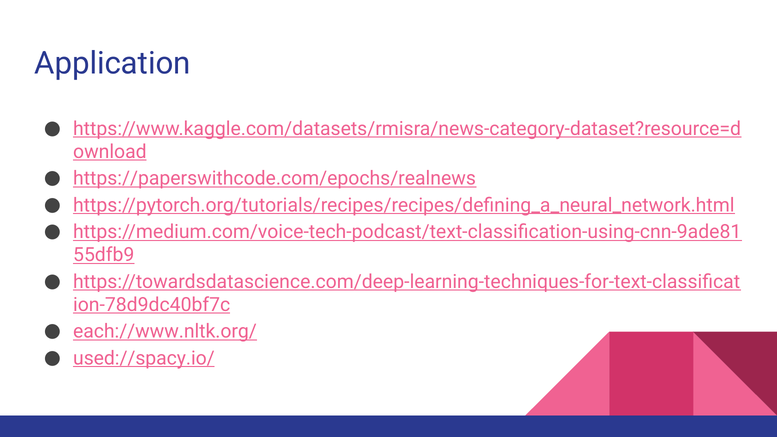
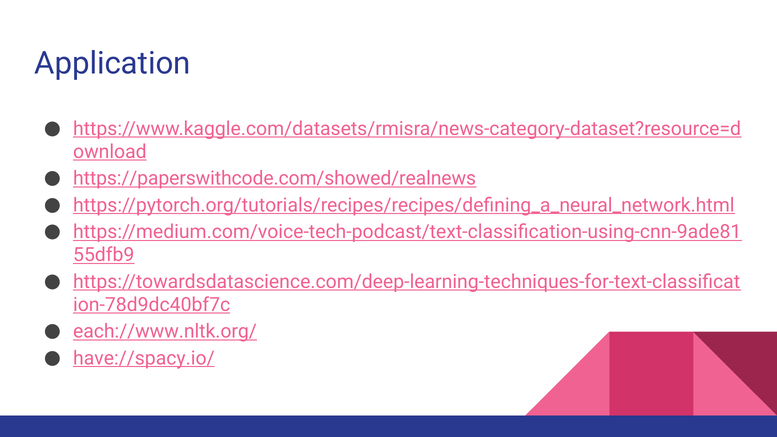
https://paperswithcode.com/epochs/realnews: https://paperswithcode.com/epochs/realnews -> https://paperswithcode.com/showed/realnews (275, 178)
used://spacy.io/: used://spacy.io/ -> have://spacy.io/ (144, 358)
